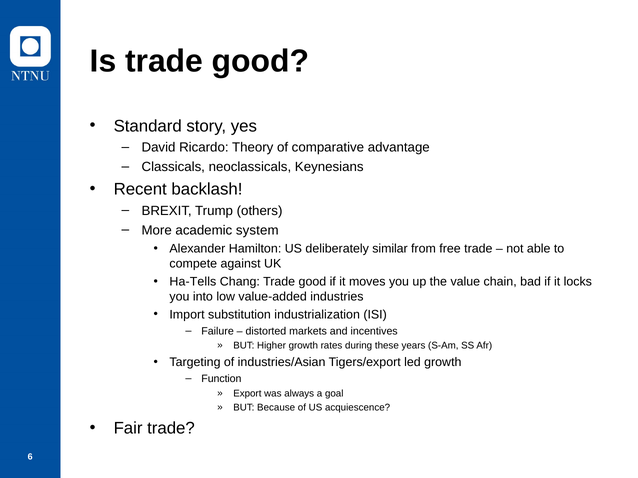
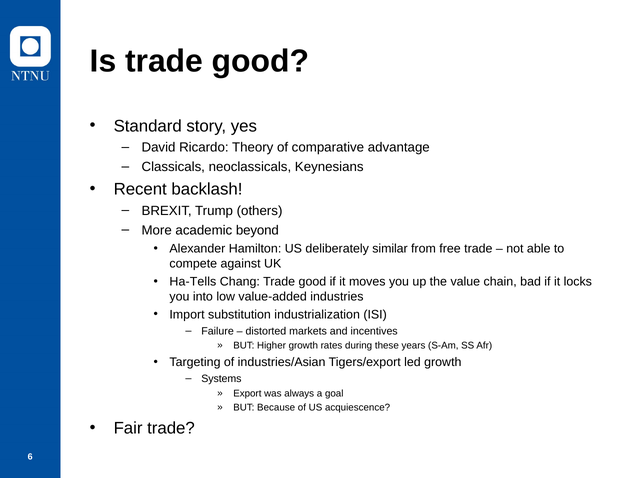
system: system -> beyond (257, 230)
Function: Function -> Systems (221, 379)
